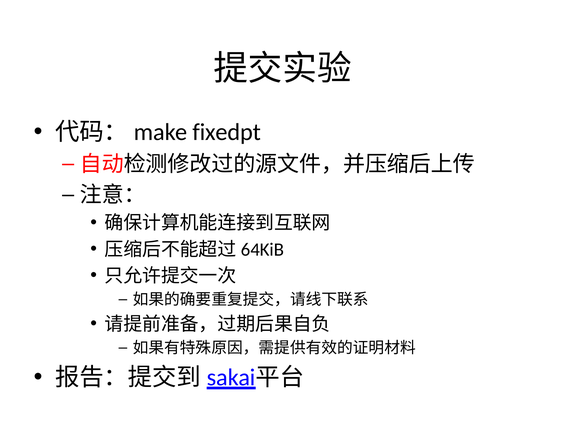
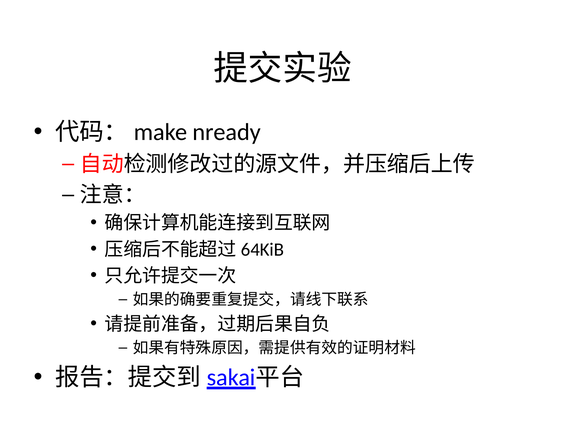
fixedpt: fixedpt -> nready (227, 132)
